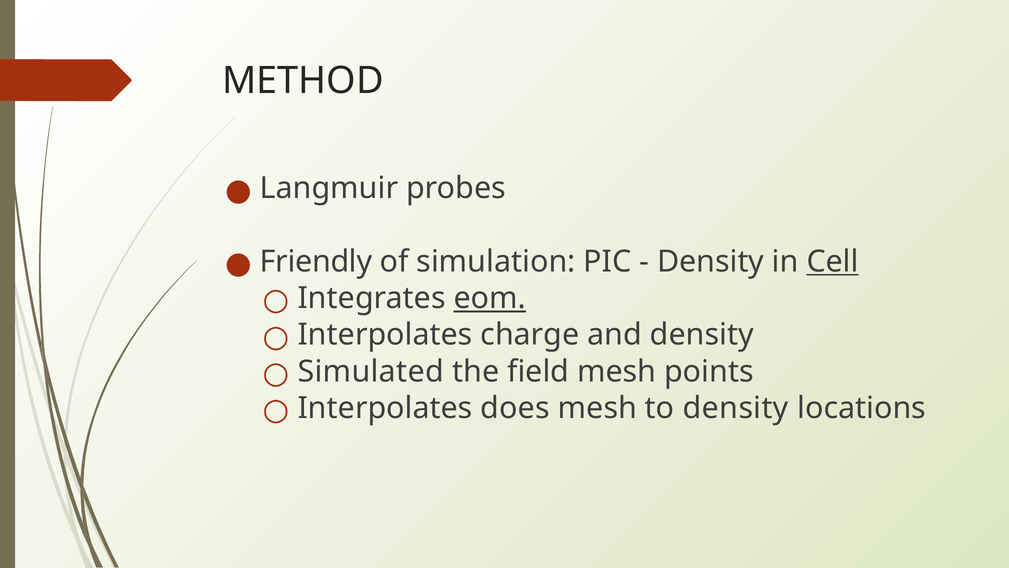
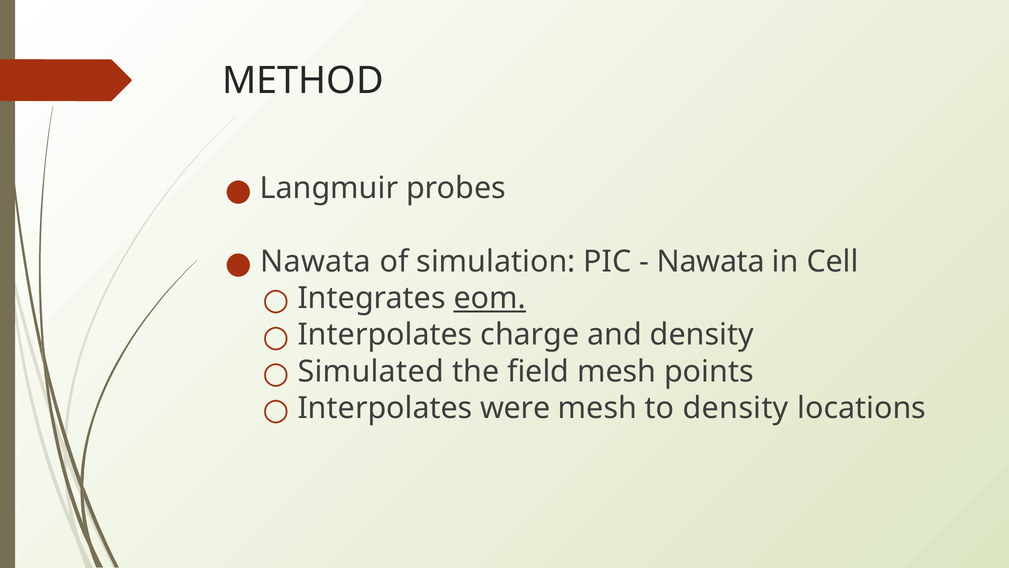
Friendly: Friendly -> Nawata (316, 261)
Density: Density -> Nawata (711, 261)
Cell underline: present -> none (833, 261)
does: does -> were (515, 408)
